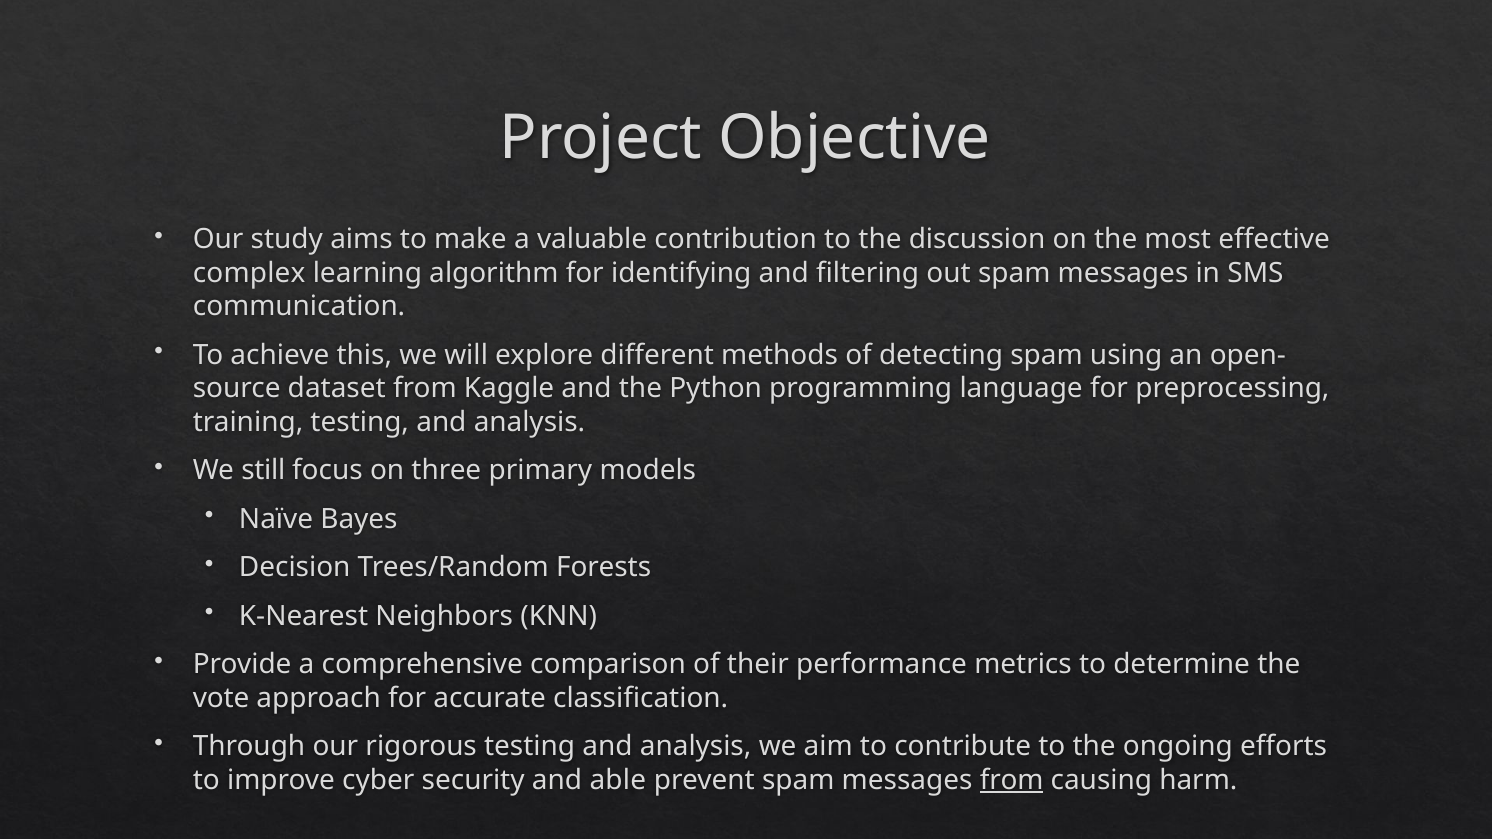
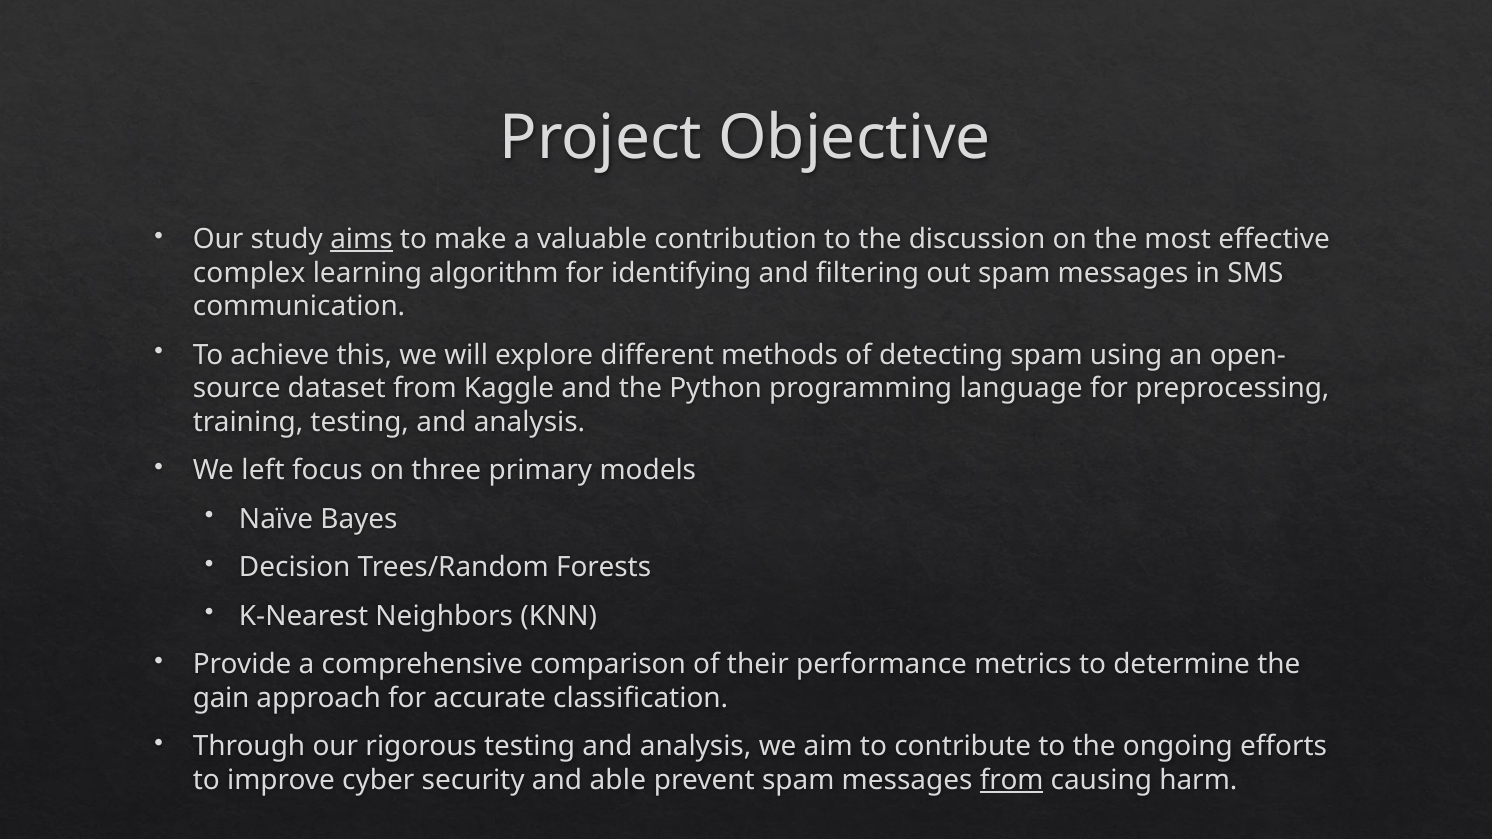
aims underline: none -> present (361, 239)
still: still -> left (263, 471)
vote: vote -> gain (221, 698)
